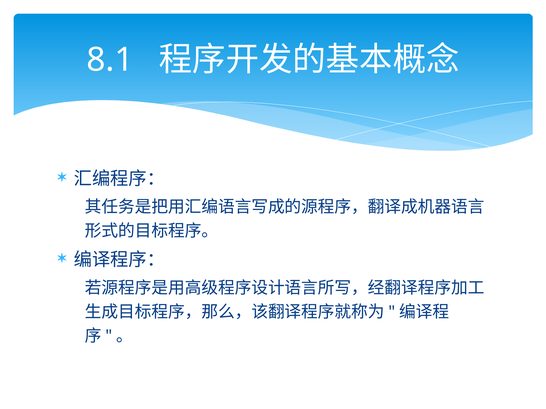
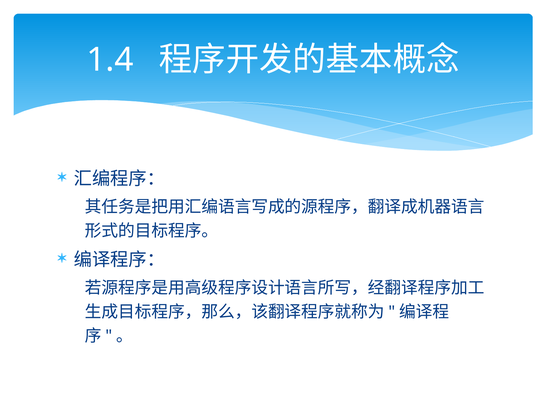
8.1: 8.1 -> 1.4 (110, 60)
